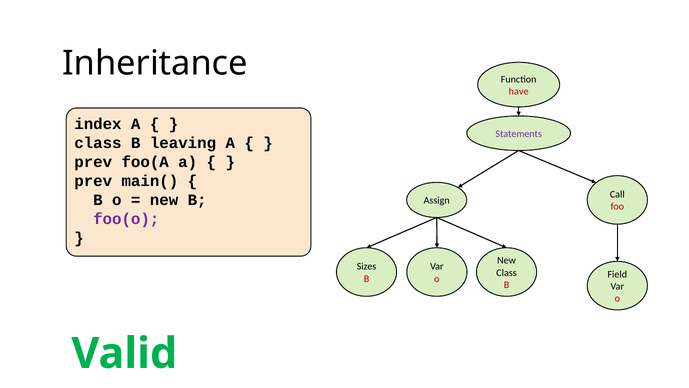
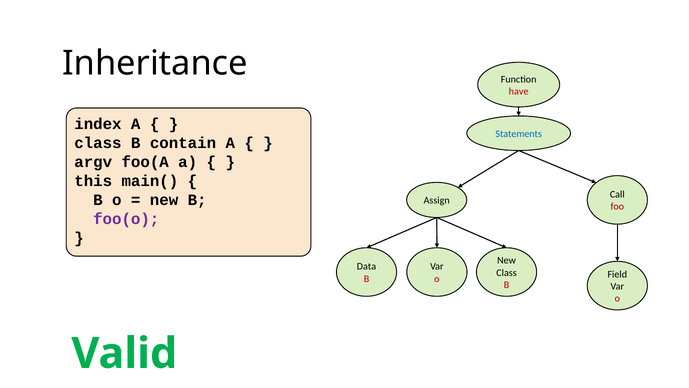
Statements colour: purple -> blue (519, 134)
leaving: leaving -> contain (183, 143)
prev: prev -> argv (93, 162)
prev: prev -> this (93, 181)
Sizes: Sizes -> Data (366, 266)
